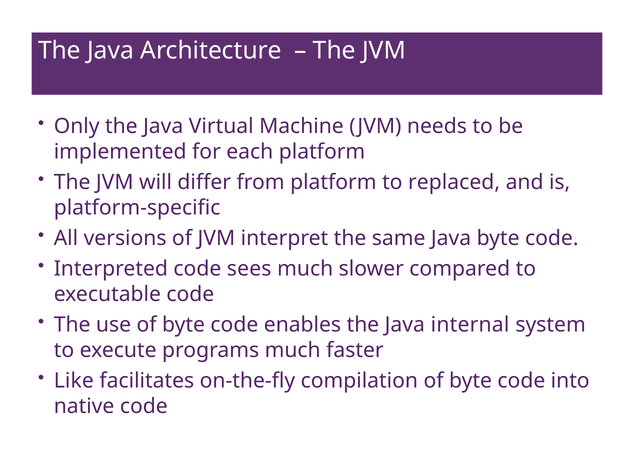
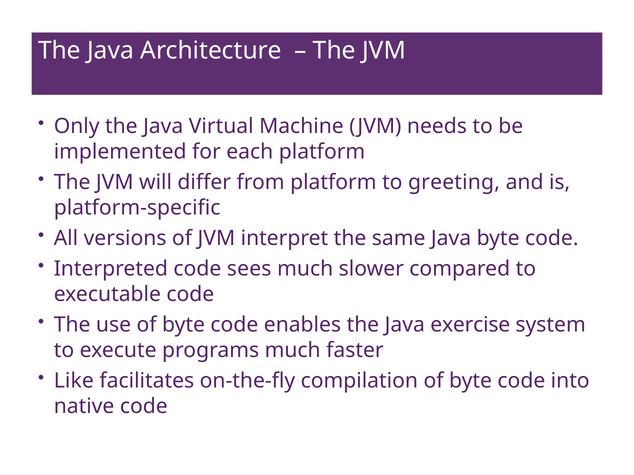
replaced: replaced -> greeting (454, 183)
internal: internal -> exercise (470, 325)
